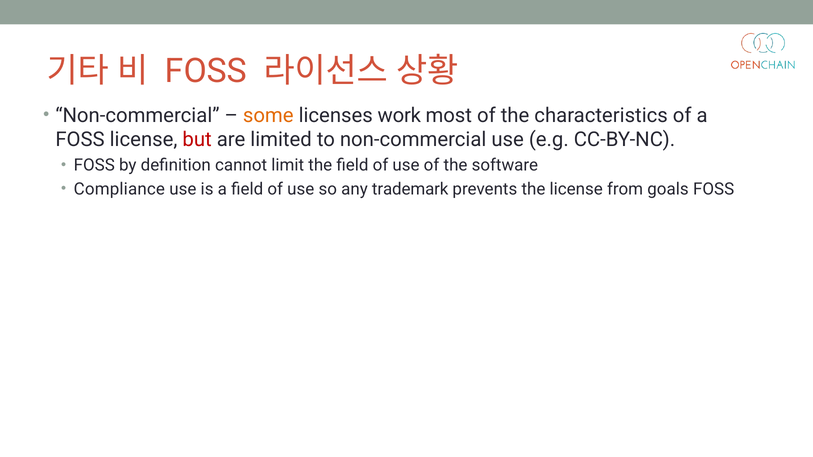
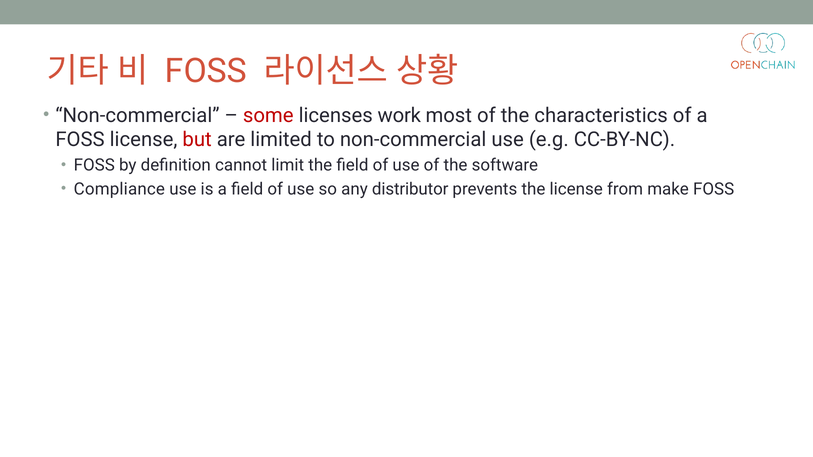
some colour: orange -> red (268, 115)
trademark: trademark -> distributor (410, 189)
goals: goals -> make (668, 189)
